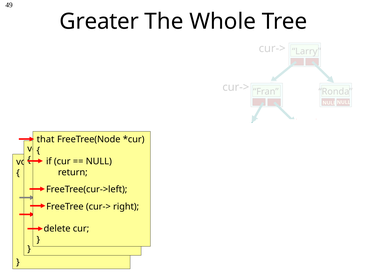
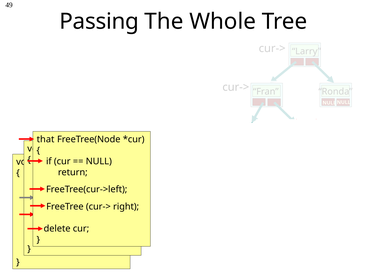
Greater: Greater -> Passing (99, 21)
